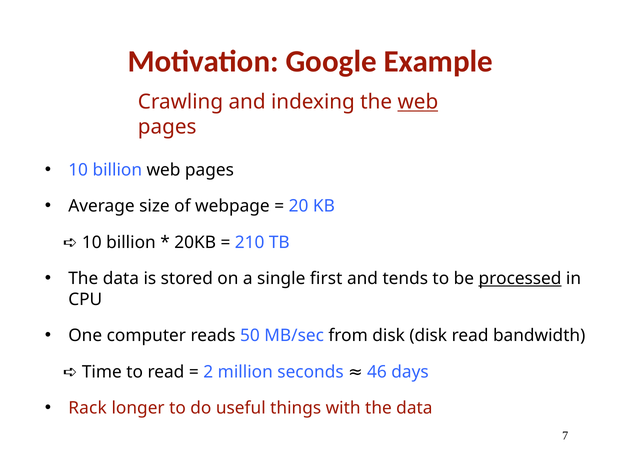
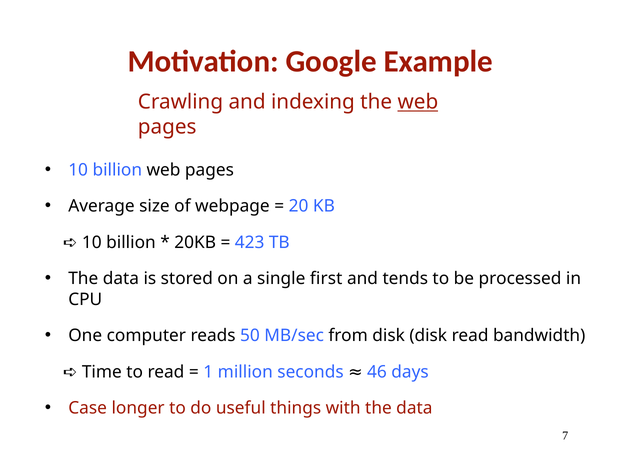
210: 210 -> 423 (250, 242)
processed underline: present -> none (520, 279)
2: 2 -> 1 (208, 372)
Rack: Rack -> Case (88, 408)
